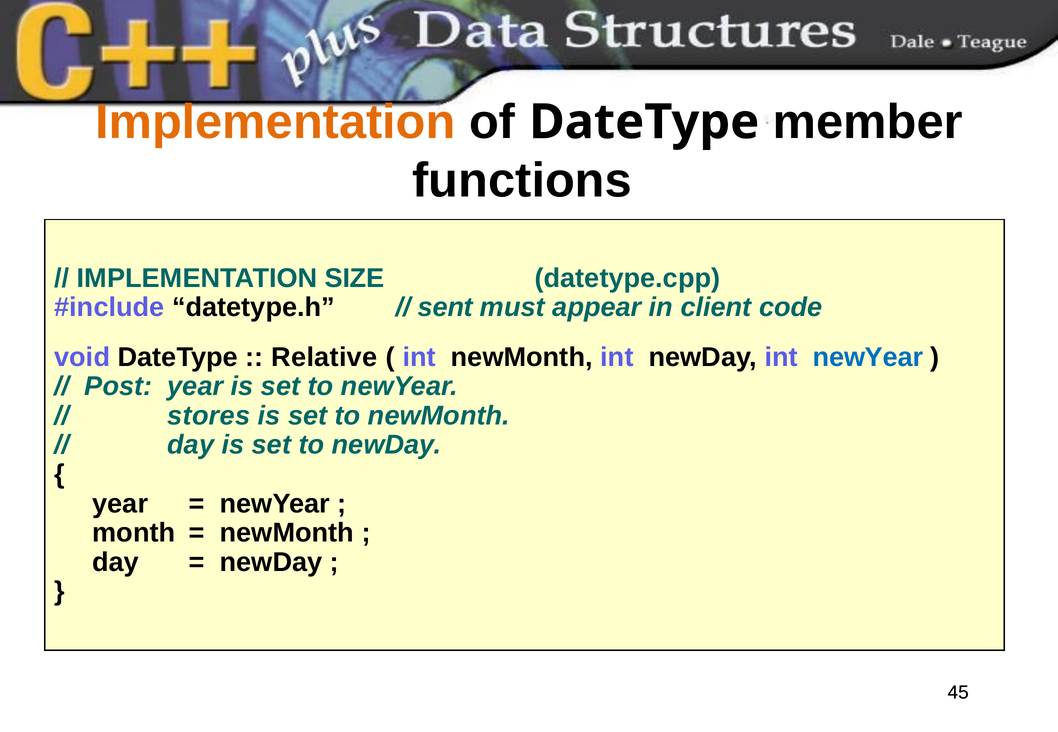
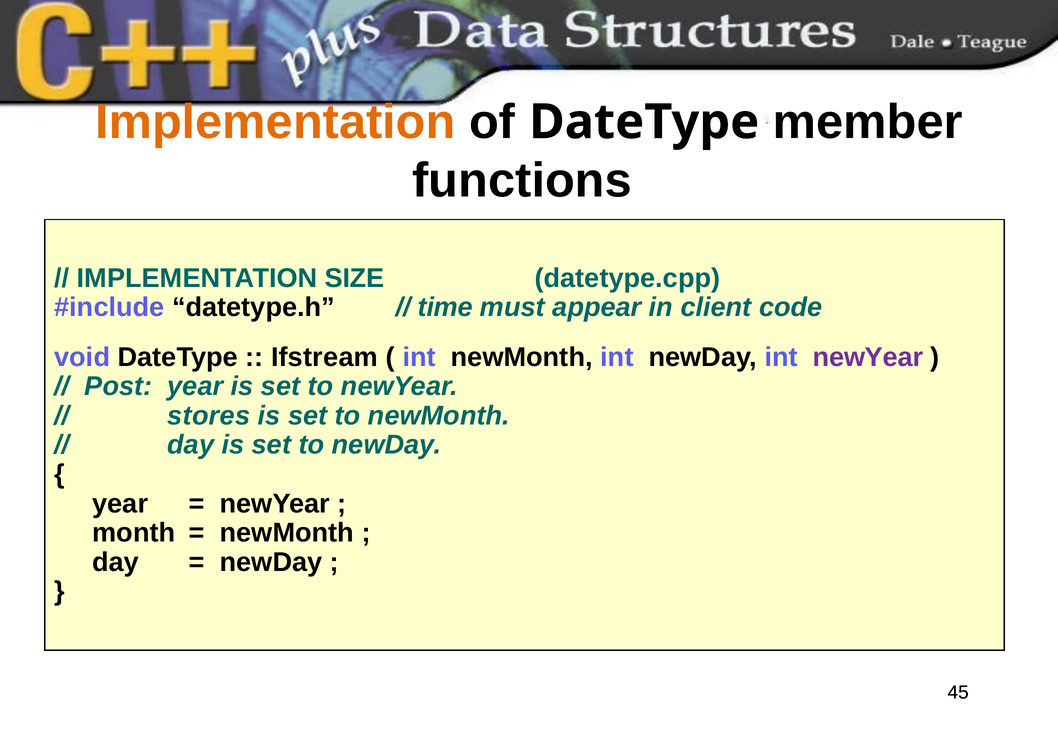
sent: sent -> time (445, 308)
Relative: Relative -> Ifstream (324, 357)
newYear colour: blue -> purple (868, 357)
